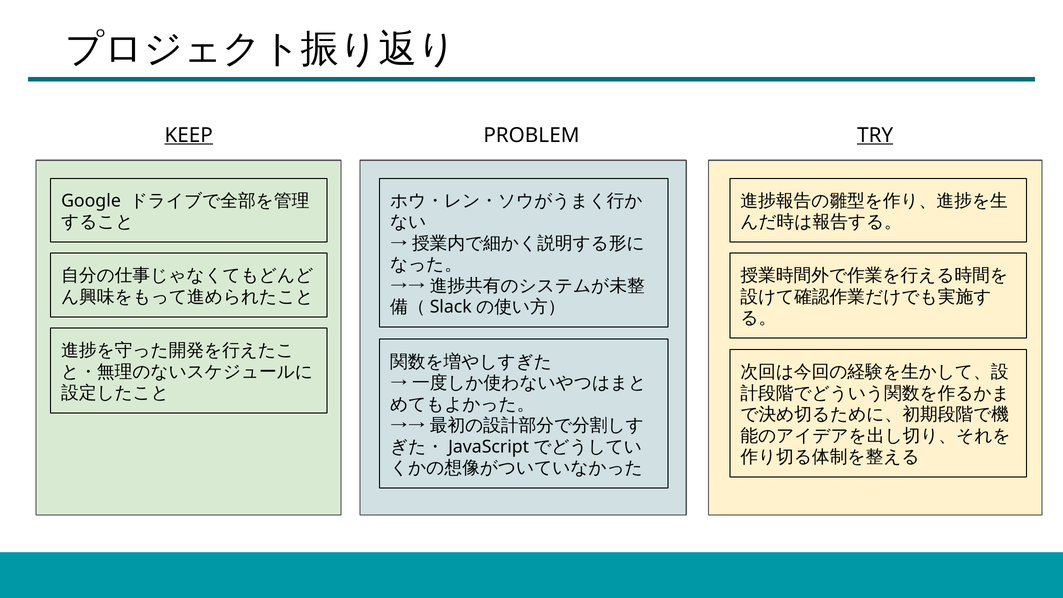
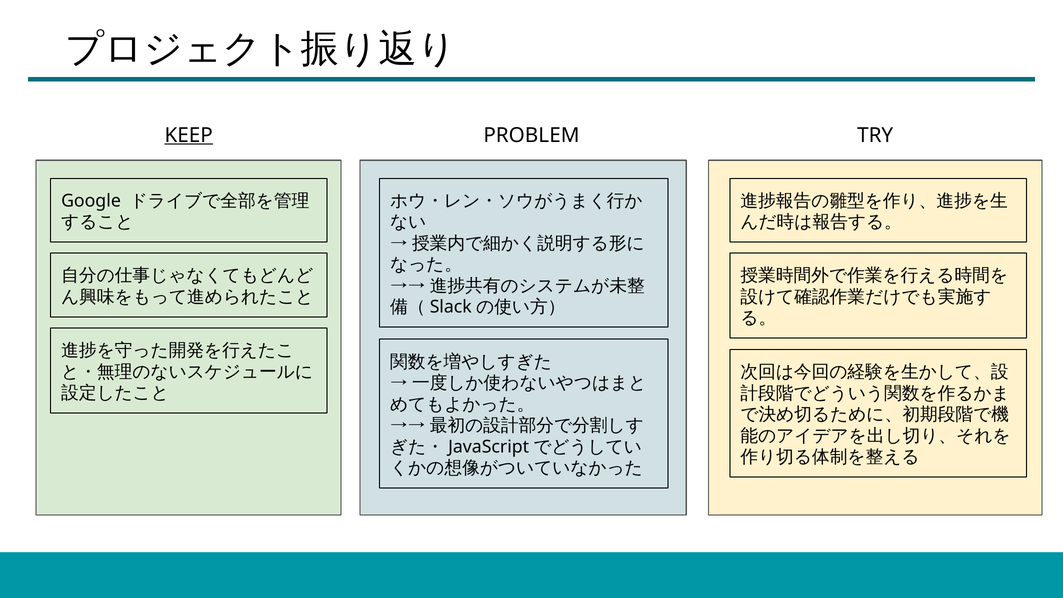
TRY underline: present -> none (875, 135)
